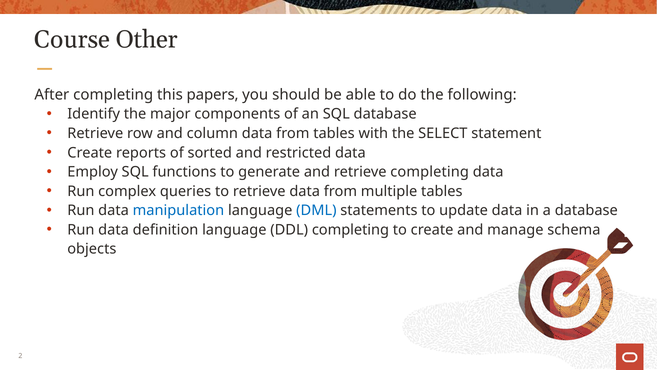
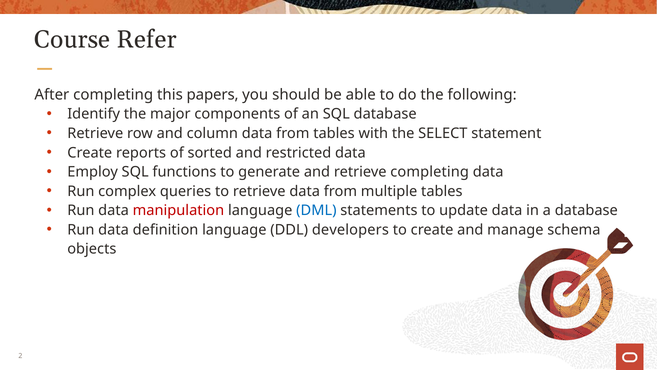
Other: Other -> Refer (147, 40)
manipulation colour: blue -> red (178, 210)
DDL completing: completing -> developers (350, 230)
